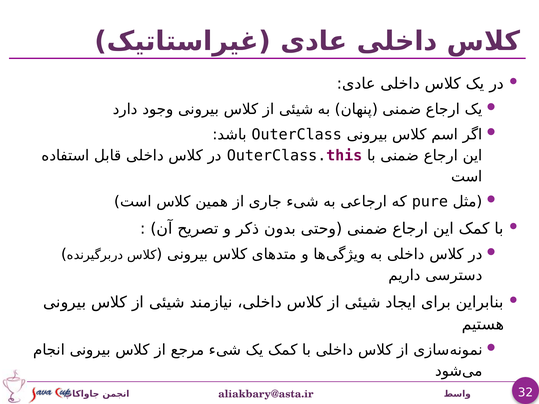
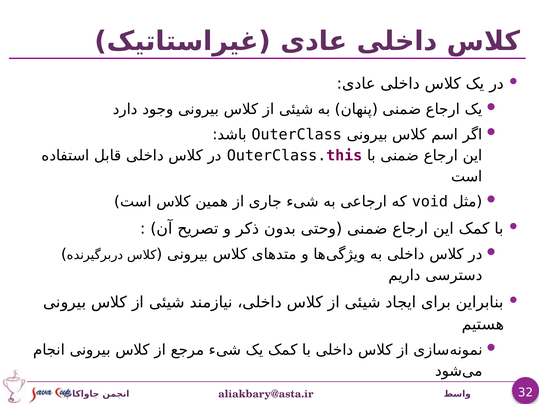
pure: pure -> void (430, 202)
